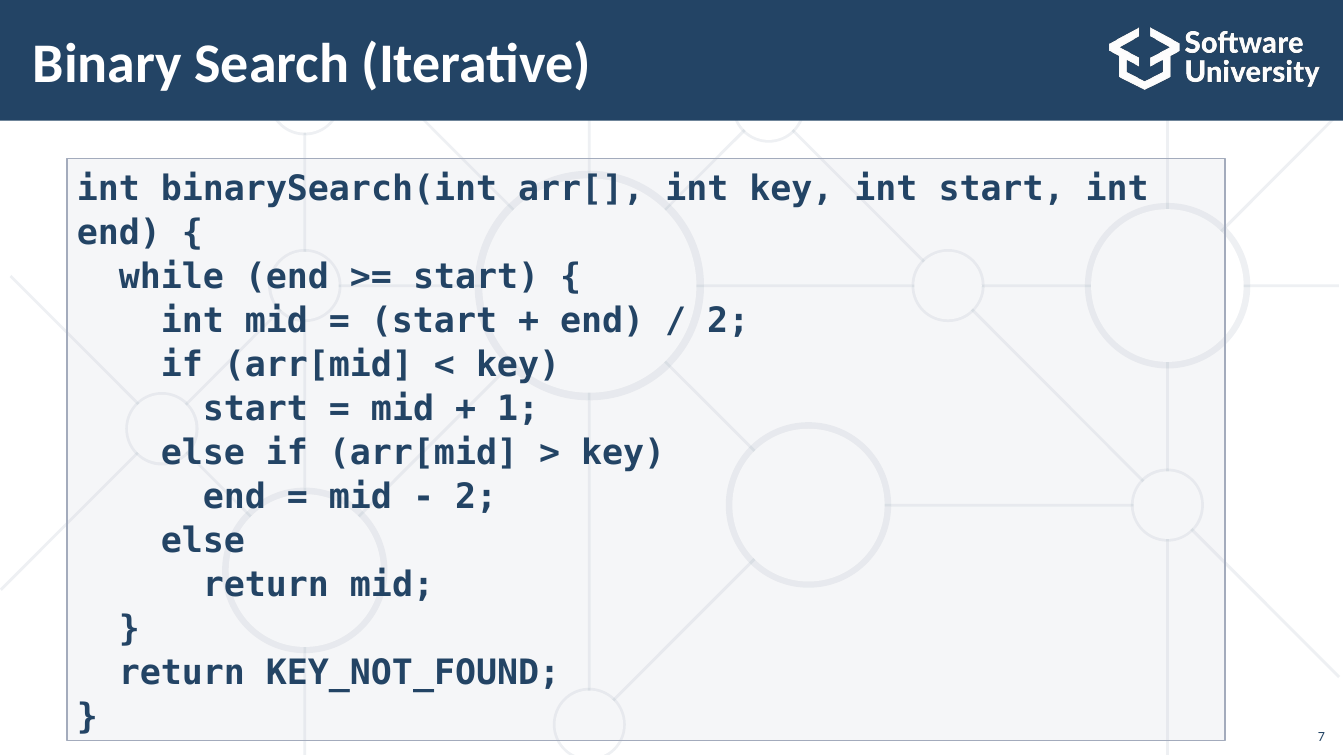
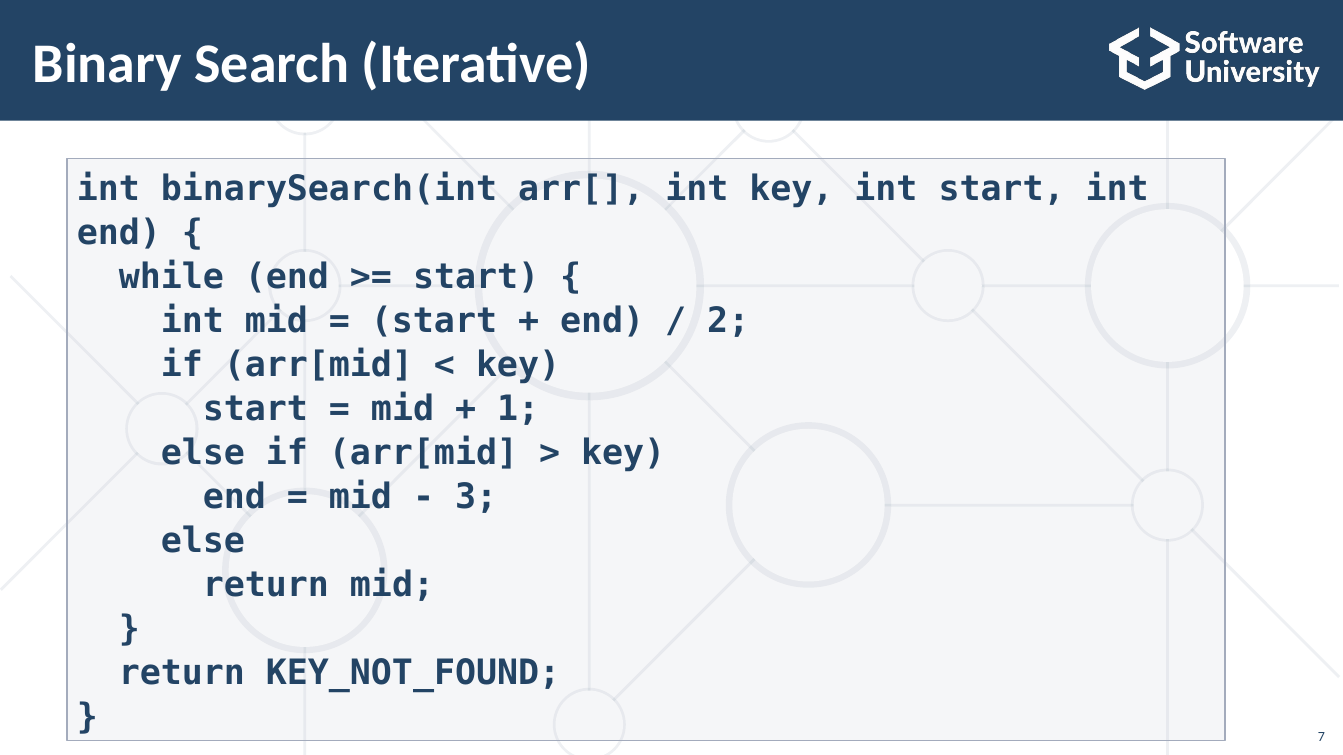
2: 2 -> 3 (476, 497)
